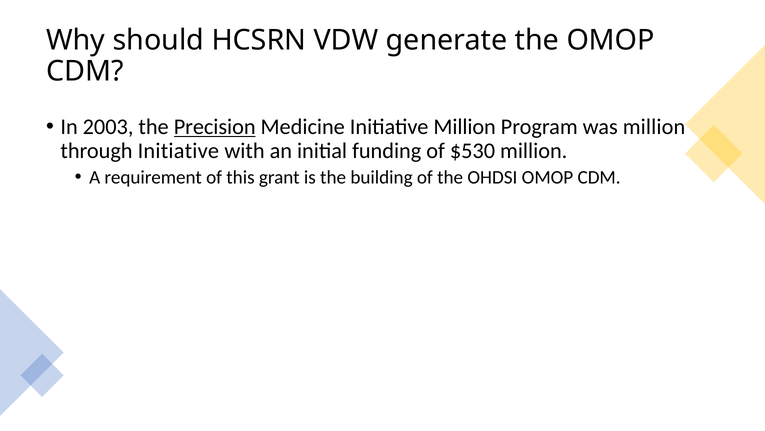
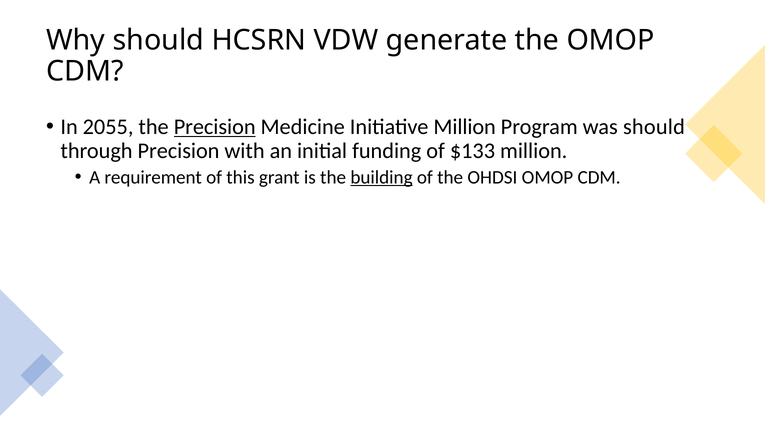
2003: 2003 -> 2055 (108, 127)
was million: million -> should (654, 127)
through Initiative: Initiative -> Precision (179, 151)
$530: $530 -> $133 (472, 151)
building underline: none -> present (382, 177)
